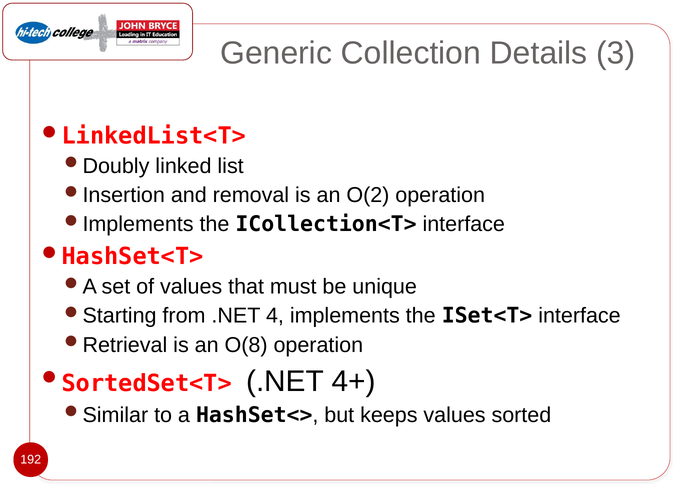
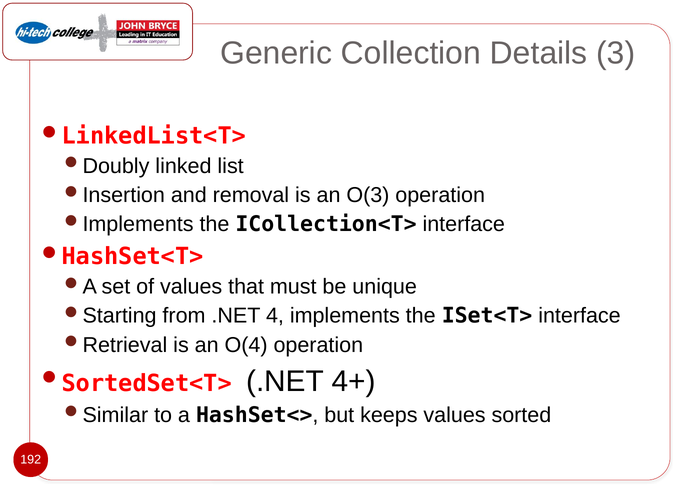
O(2: O(2 -> O(3 (368, 195)
O(8: O(8 -> O(4 (246, 345)
